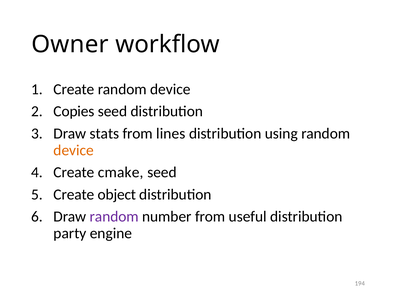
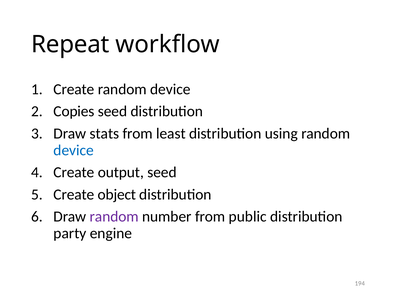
Owner: Owner -> Repeat (70, 44)
lines: lines -> least (171, 134)
device colour: orange -> blue (74, 150)
cmake: cmake -> output (121, 172)
useful: useful -> public (248, 217)
